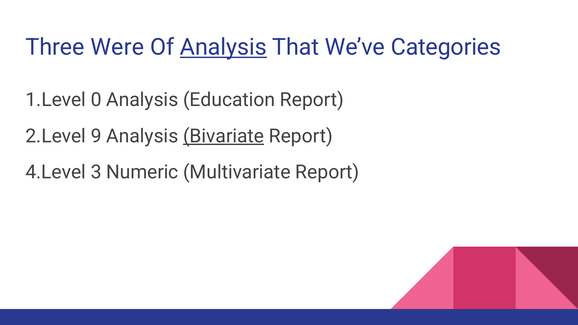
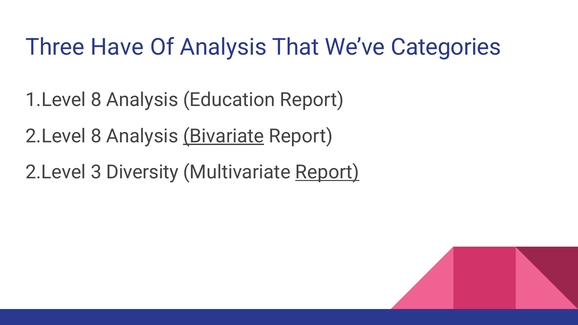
Were: Were -> Have (117, 47)
Analysis underline: present -> none (223, 47)
1.Level 0: 0 -> 8 (96, 100)
2.Level 9: 9 -> 8 (96, 136)
4.Level: 4.Level -> 2.Level (56, 172)
Numeric: Numeric -> Diversity (142, 172)
Report underline: none -> present (327, 172)
